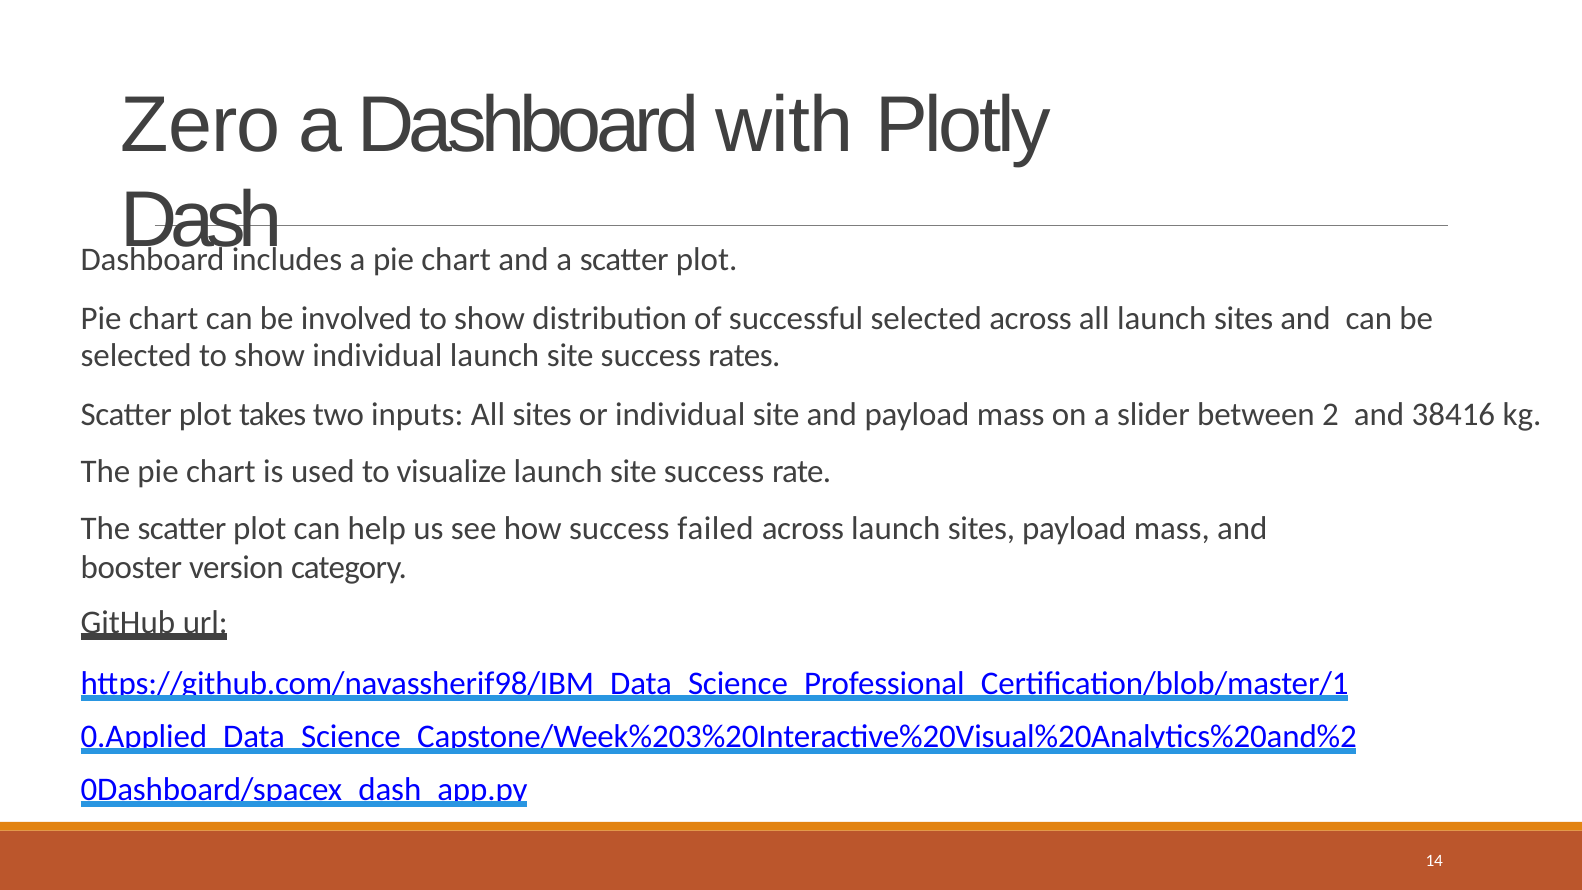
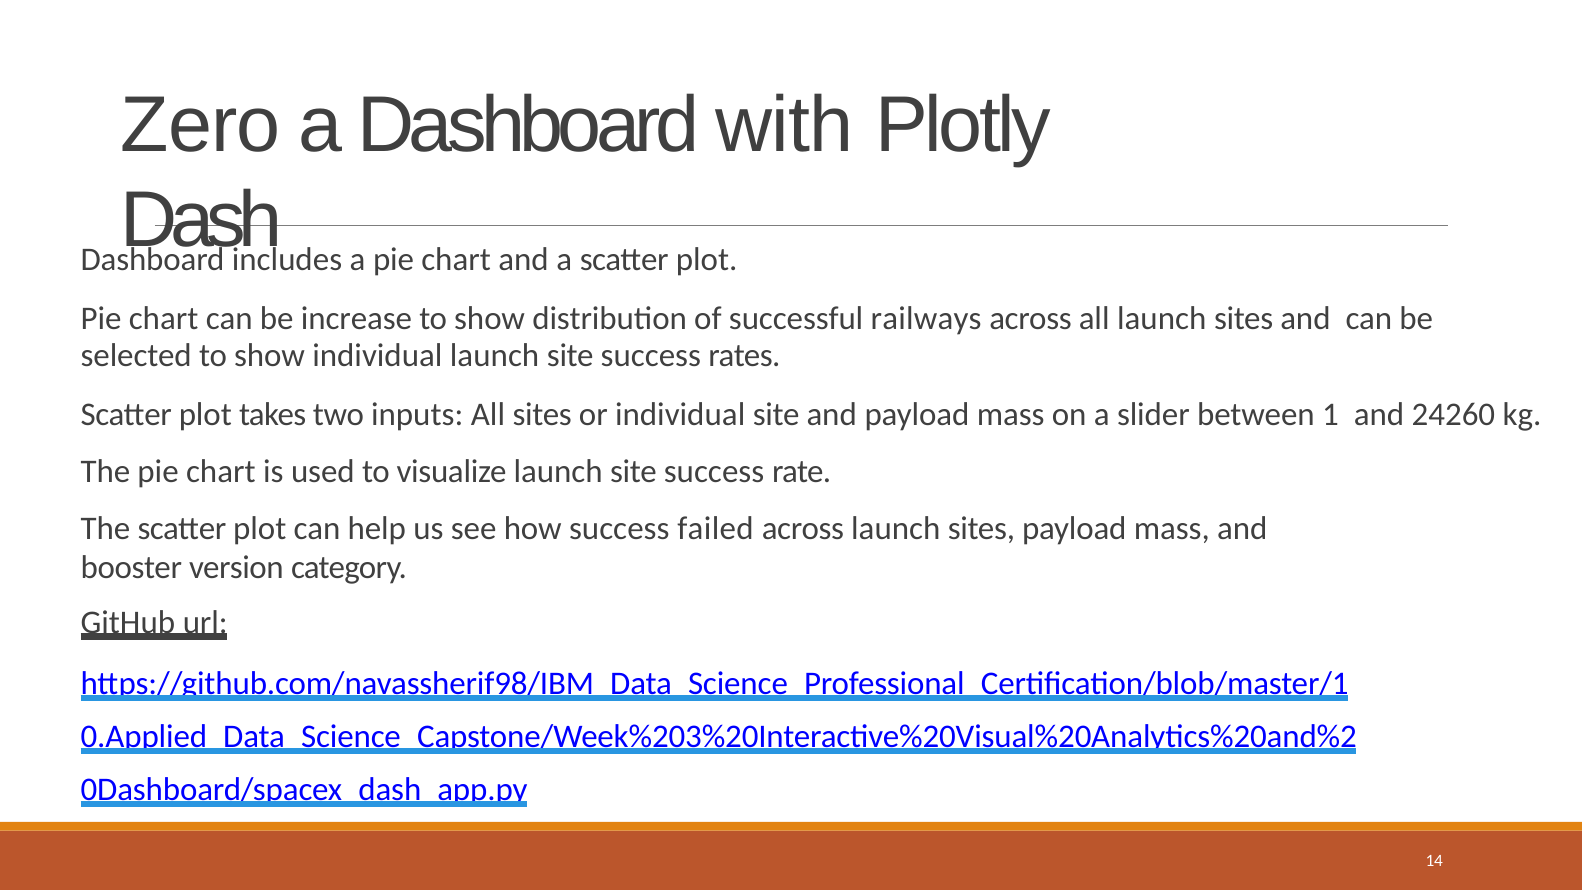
involved: involved -> increase (356, 318)
successful selected: selected -> railways (926, 318)
2: 2 -> 1 (1331, 415)
38416: 38416 -> 24260 (1453, 415)
